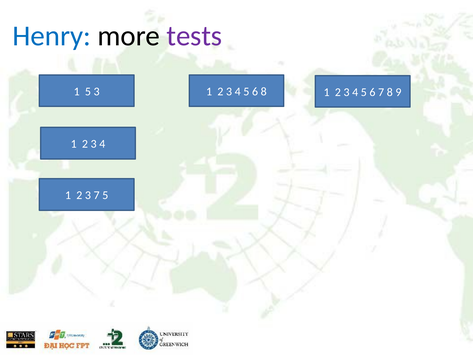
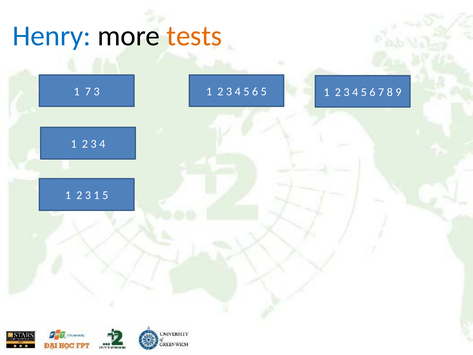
tests colour: purple -> orange (194, 36)
1 5: 5 -> 7 (88, 91)
6 8: 8 -> 5 (264, 91)
2 3 7: 7 -> 1 (97, 195)
